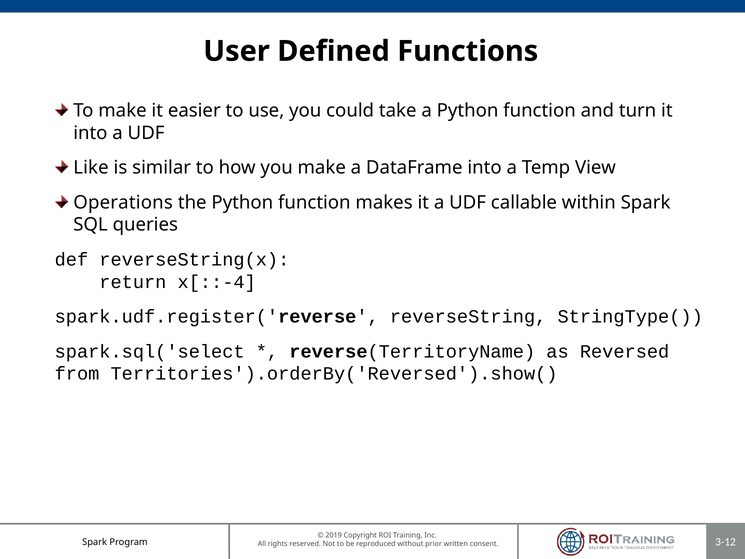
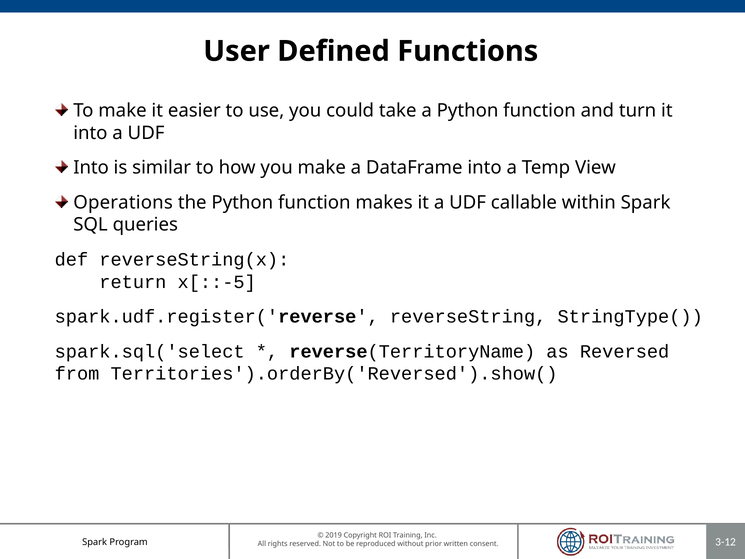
Like: Like -> Into (91, 168)
x[::-4: x[::-4 -> x[::-5 (217, 282)
